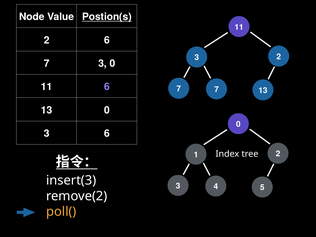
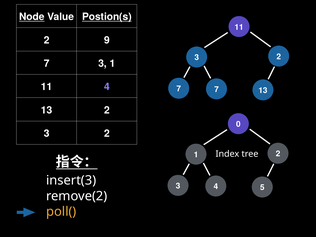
Node underline: none -> present (32, 17)
2 6: 6 -> 9 (107, 40)
3 0: 0 -> 1 (112, 64)
11 6: 6 -> 4 (107, 87)
13 0: 0 -> 2 (107, 110)
6: 6 -> 2 (107, 134)
